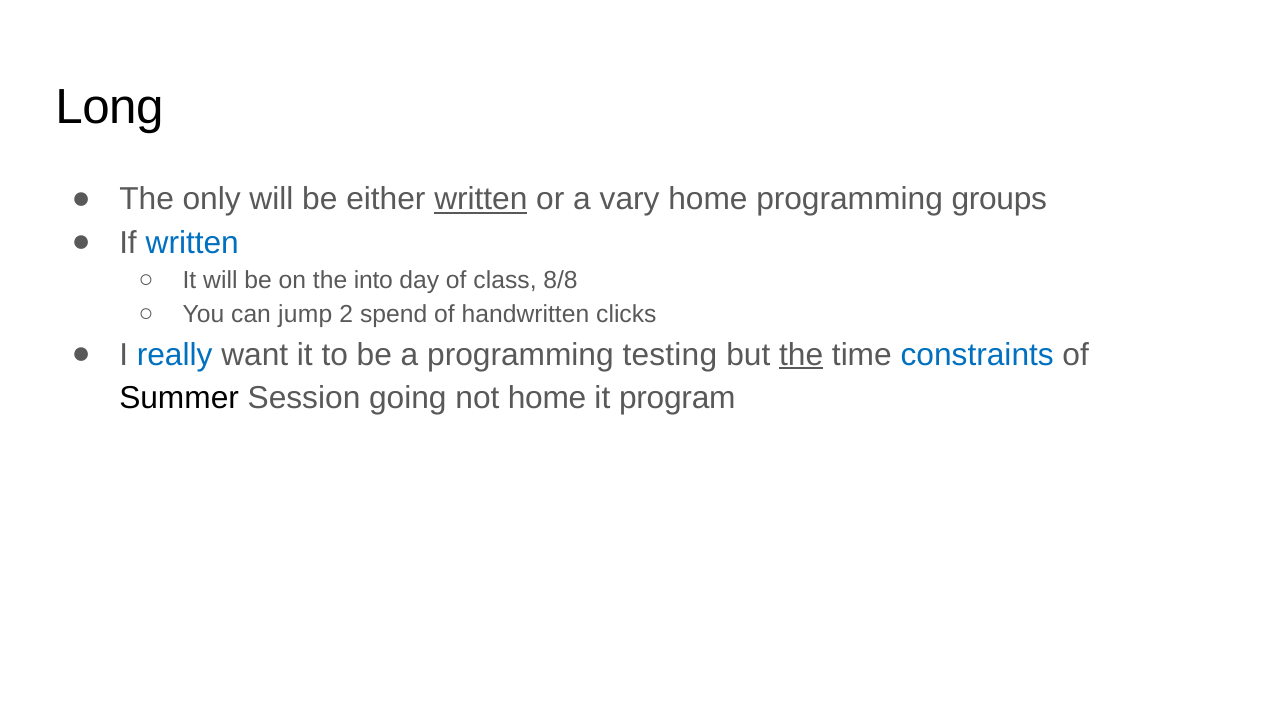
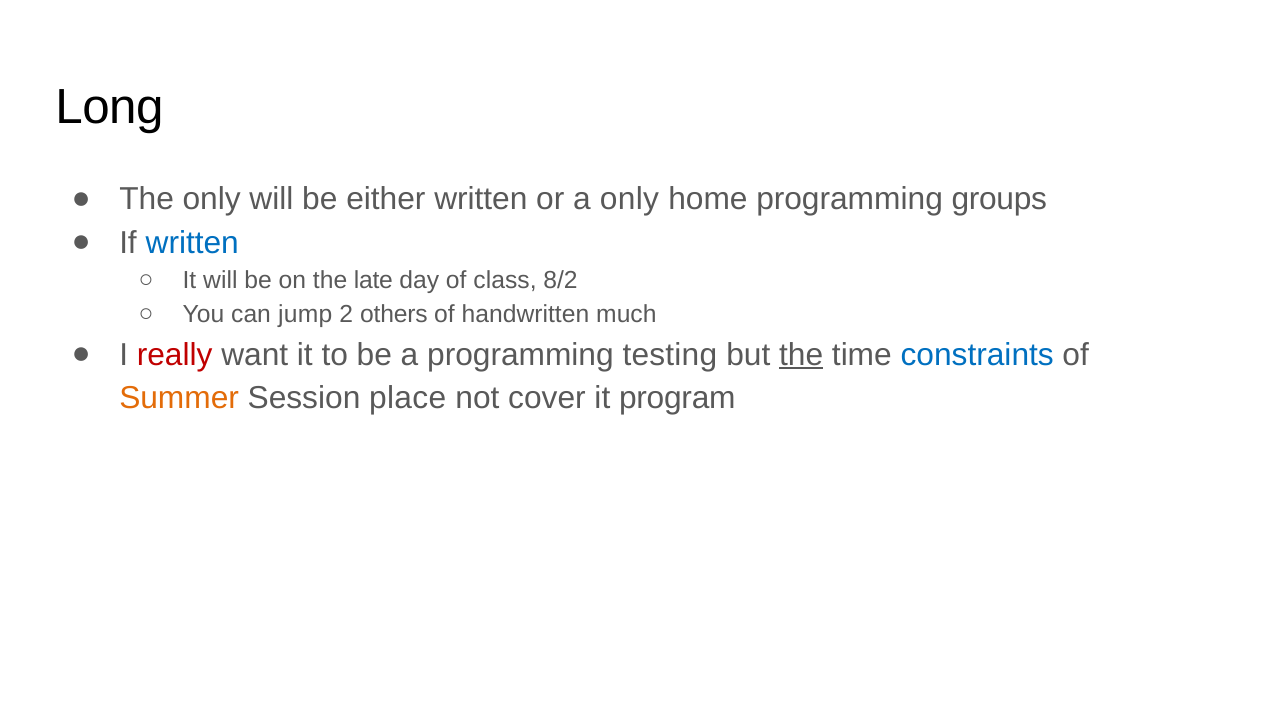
written underline: present -> none (481, 199)
a vary: vary -> only (629, 199)
into: into -> late (373, 281)
8/8: 8/8 -> 8/2 (561, 281)
spend: spend -> others (394, 315)
clicks: clicks -> much (626, 315)
really colour: blue -> red (175, 355)
Summer colour: black -> orange (179, 399)
going: going -> place (408, 399)
not home: home -> cover (547, 399)
